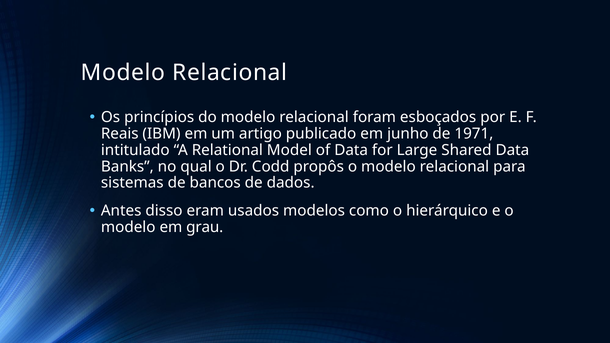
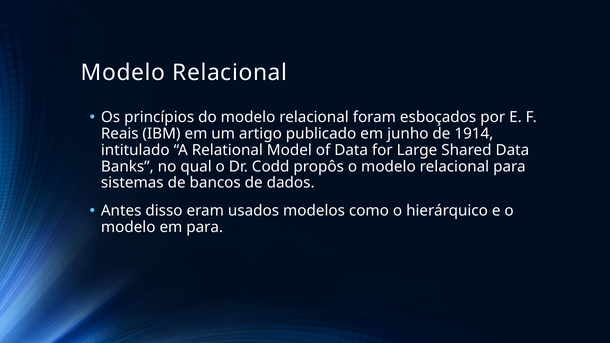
1971: 1971 -> 1914 (474, 134)
em grau: grau -> para (205, 227)
